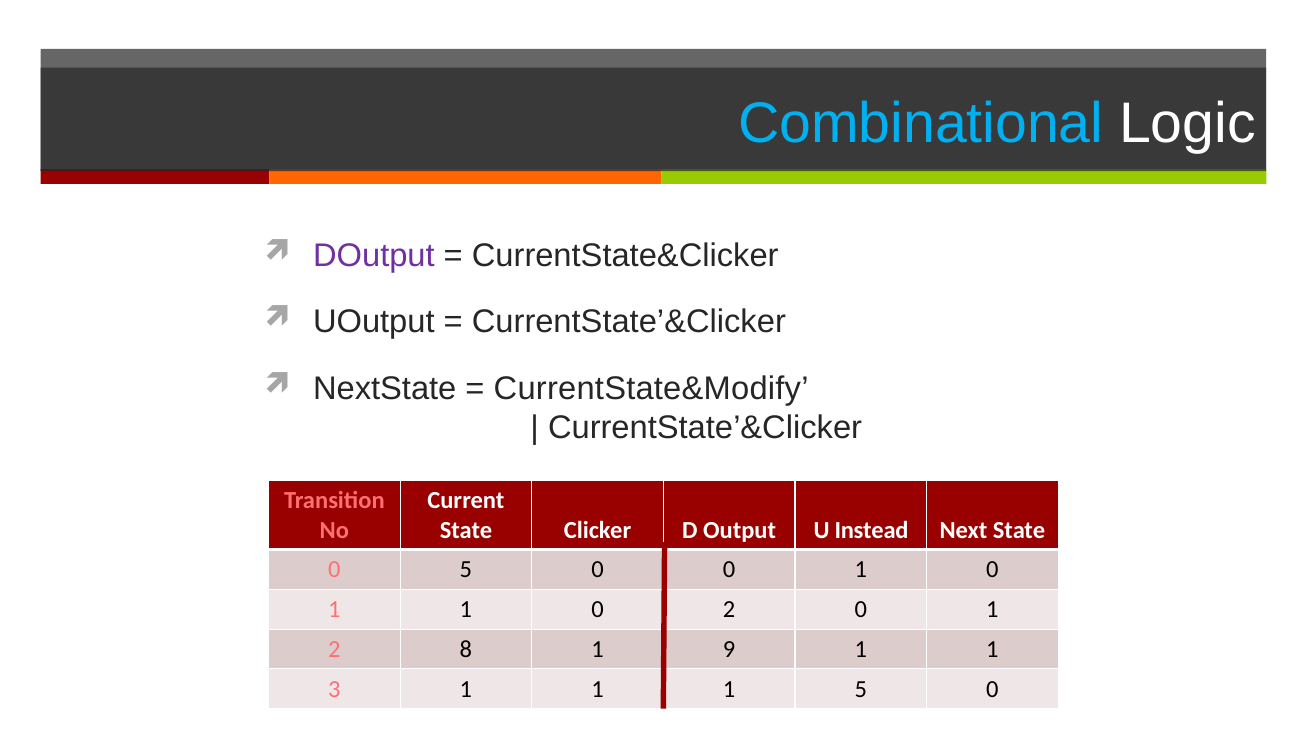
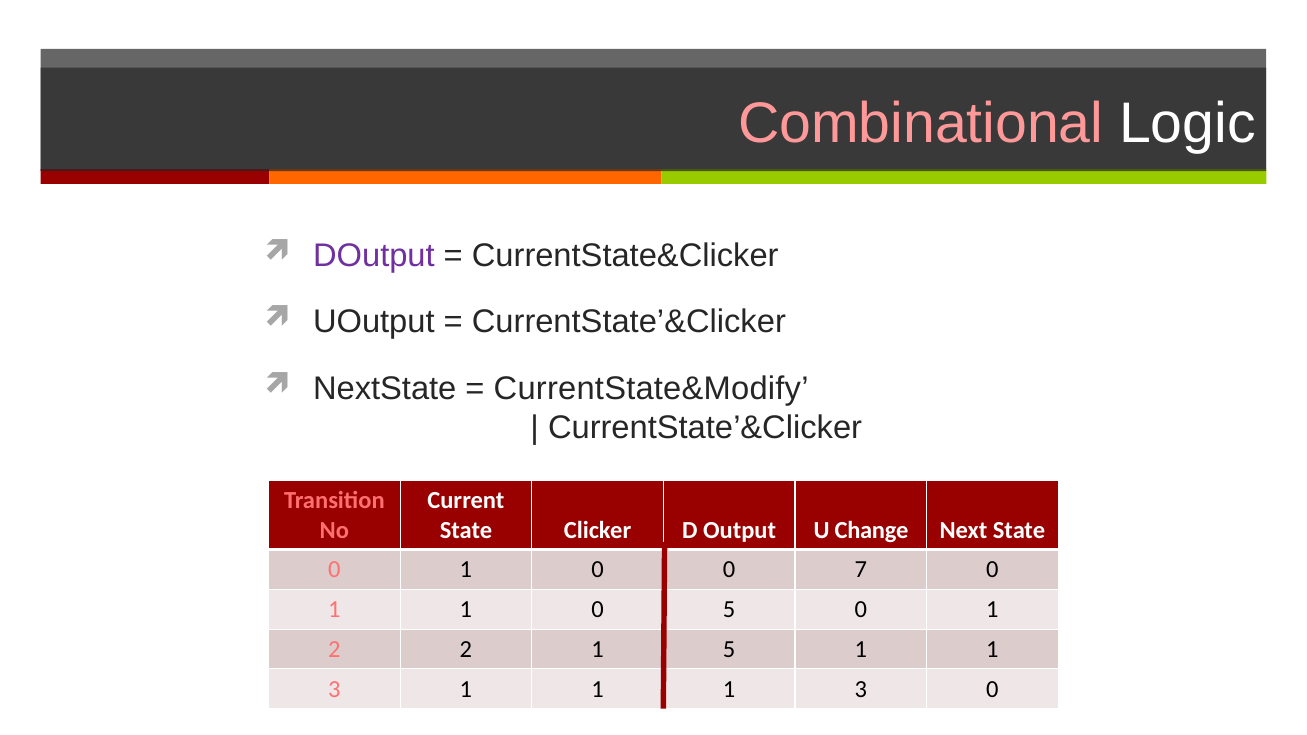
Combinational colour: light blue -> pink (921, 123)
Instead: Instead -> Change (872, 530)
5: 5 -> 1 (466, 570)
0 0 1: 1 -> 7 (861, 570)
0 2: 2 -> 5 (729, 610)
2 8: 8 -> 2 (466, 649)
1 9: 9 -> 5 (729, 649)
1 1 1 5: 5 -> 3 (861, 689)
